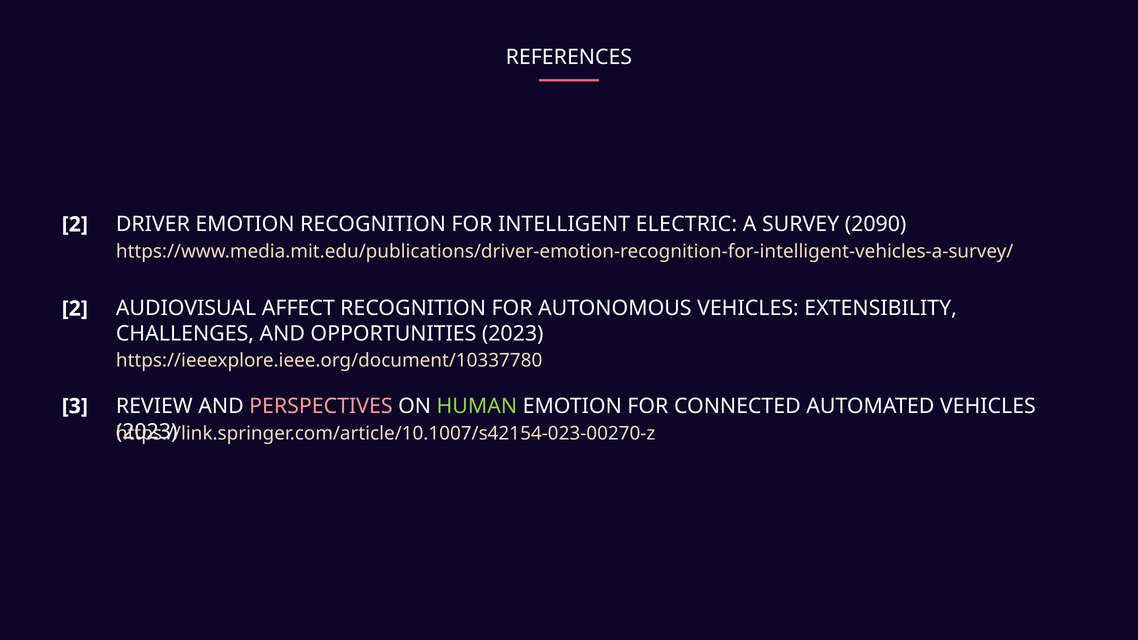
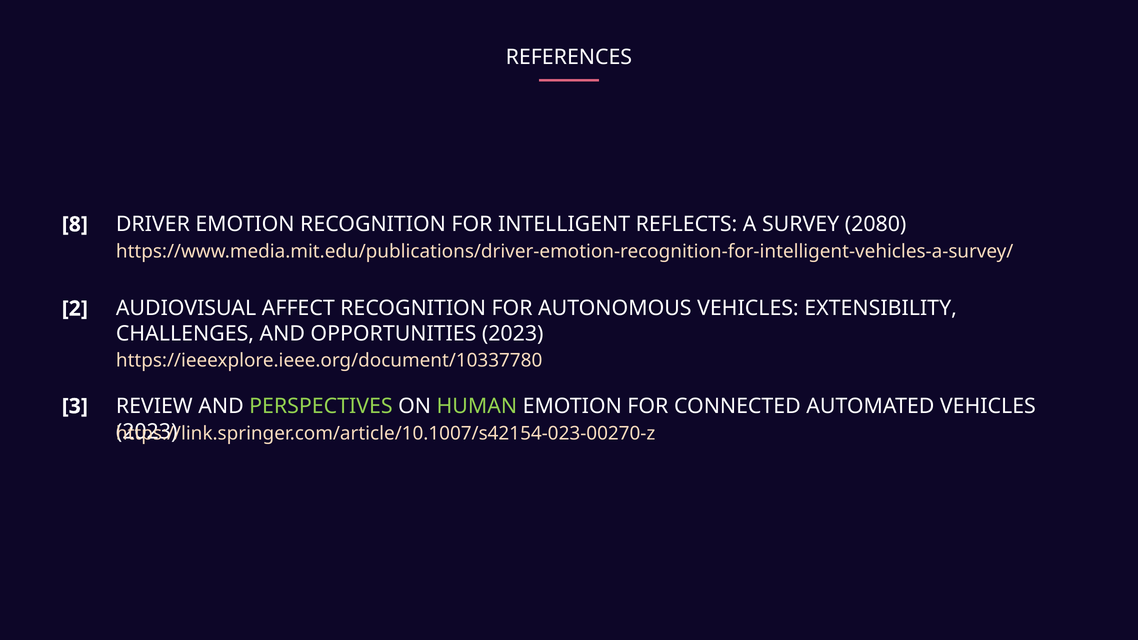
2: 2 -> 8 (75, 224)
ELECTRIC: ELECTRIC -> REFLECTS (687, 224)
2090: 2090 -> 2080 (876, 224)
PERSPECTIVES colour: pink -> light green (321, 406)
